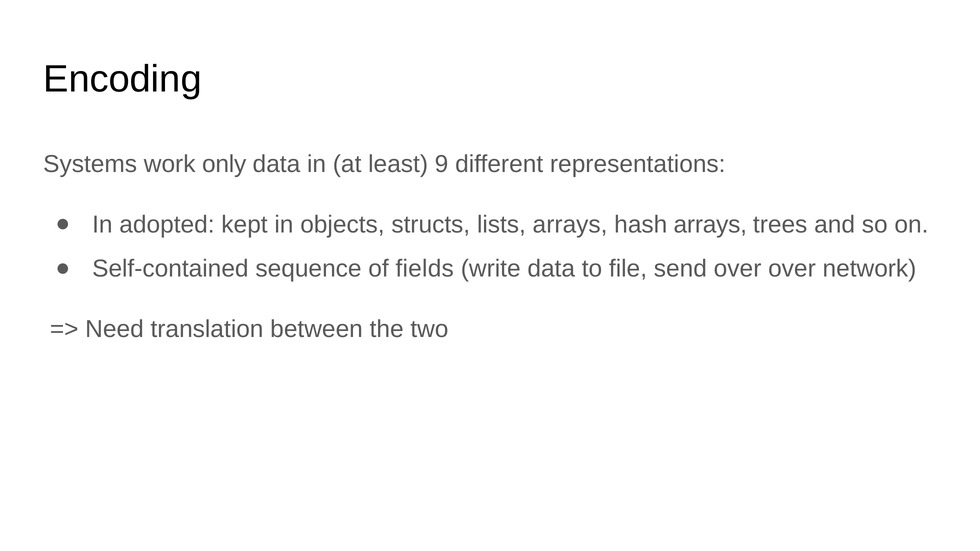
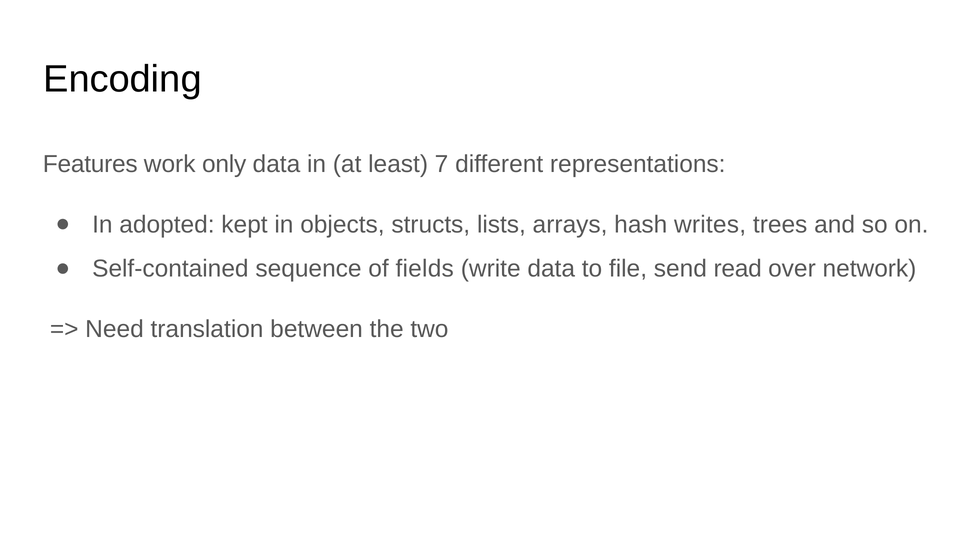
Systems: Systems -> Features (90, 164)
9: 9 -> 7 (442, 164)
hash arrays: arrays -> writes (710, 225)
send over: over -> read (738, 269)
